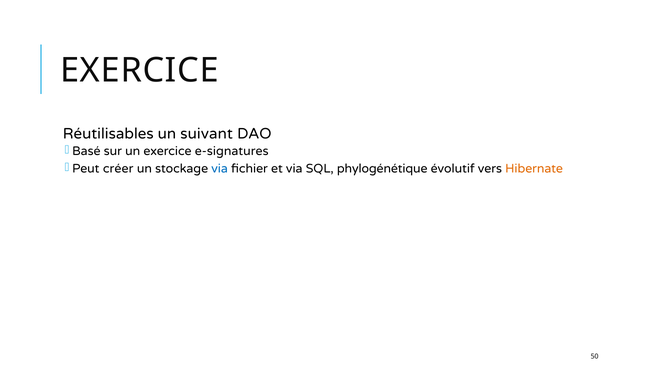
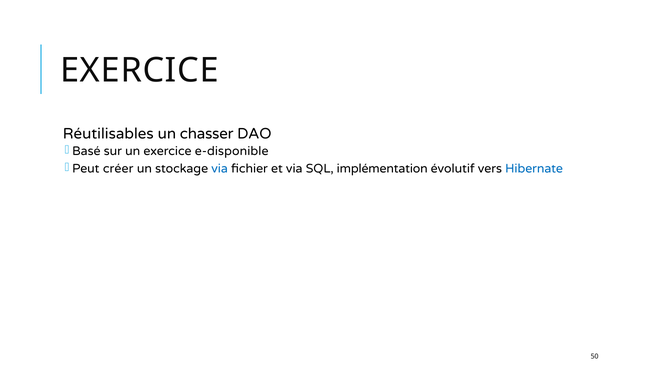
suivant: suivant -> chasser (207, 134)
e-signatures: e-signatures -> e-disponible (232, 152)
phylogénétique: phylogénétique -> implémentation (382, 169)
Hibernate colour: orange -> blue (534, 169)
